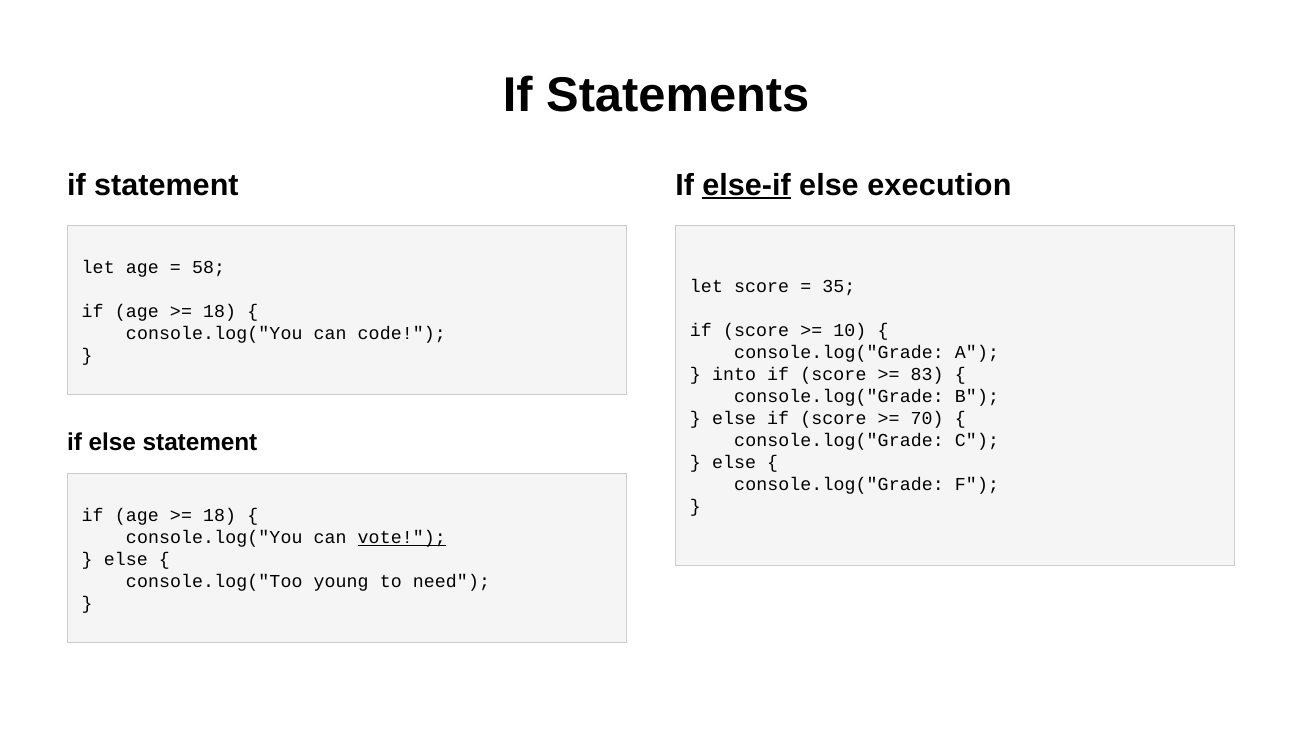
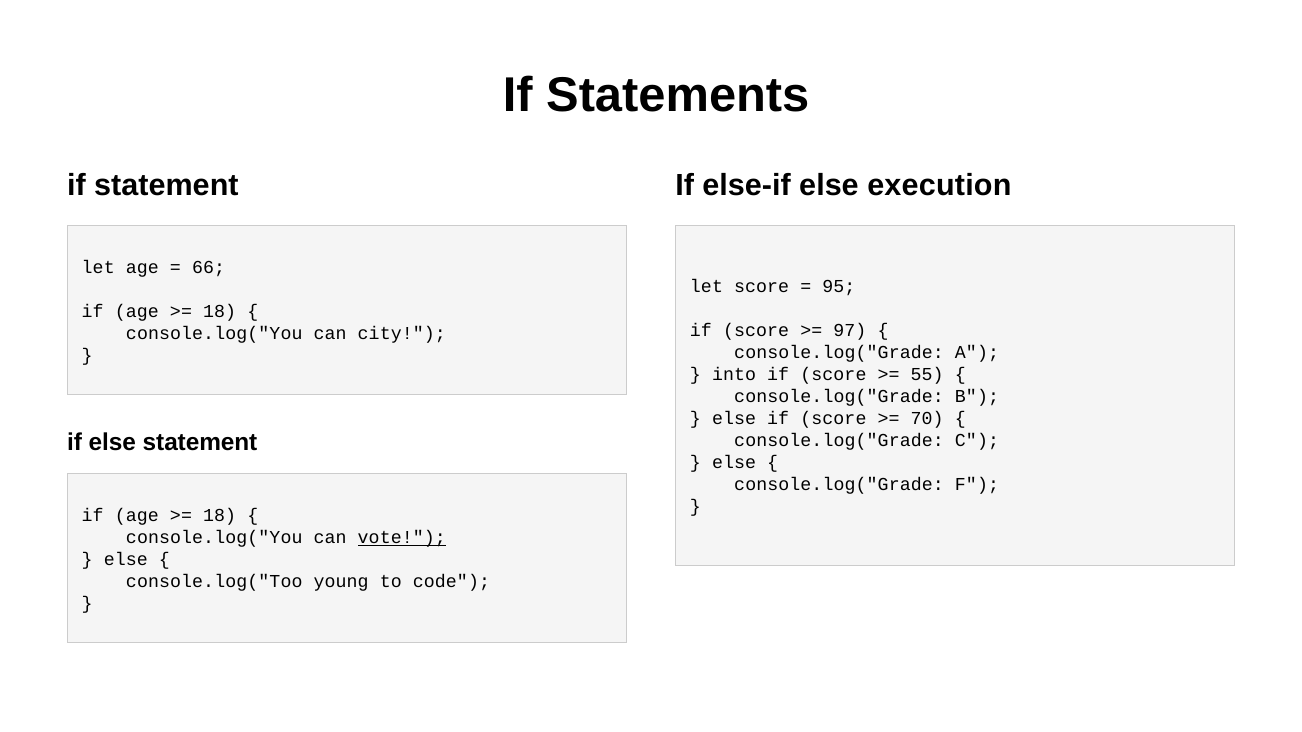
else-if underline: present -> none (747, 185)
58: 58 -> 66 (209, 267)
35: 35 -> 95 (839, 287)
10: 10 -> 97 (850, 331)
code: code -> city (402, 334)
83: 83 -> 55 (927, 375)
need: need -> code (451, 582)
